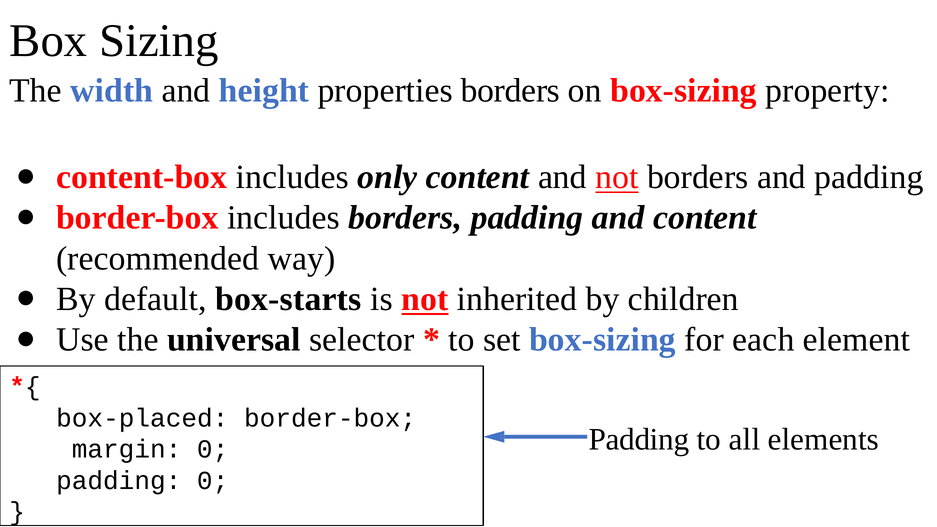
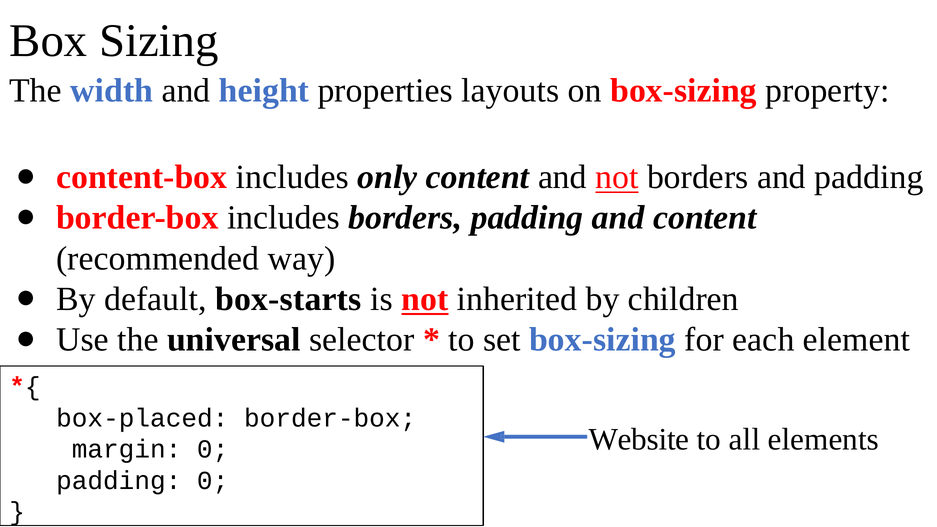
properties borders: borders -> layouts (510, 91)
Padding: Padding -> Website (639, 439)
